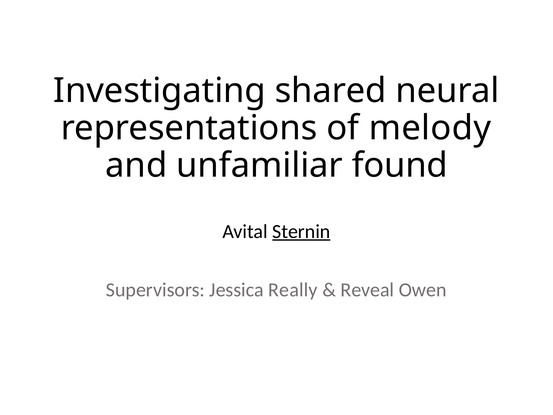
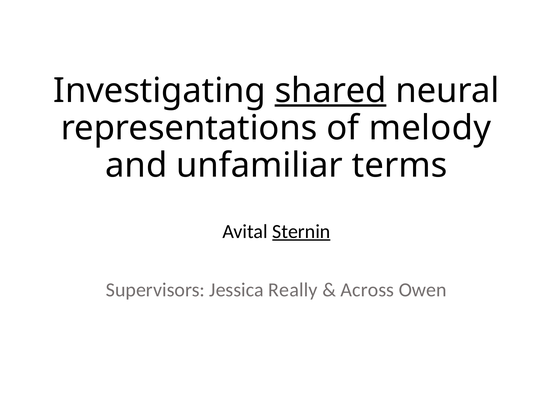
shared underline: none -> present (331, 91)
found: found -> terms (400, 165)
Reveal: Reveal -> Across (367, 290)
